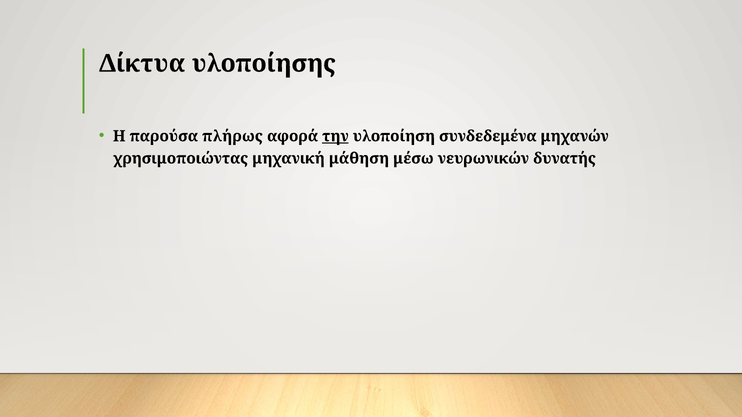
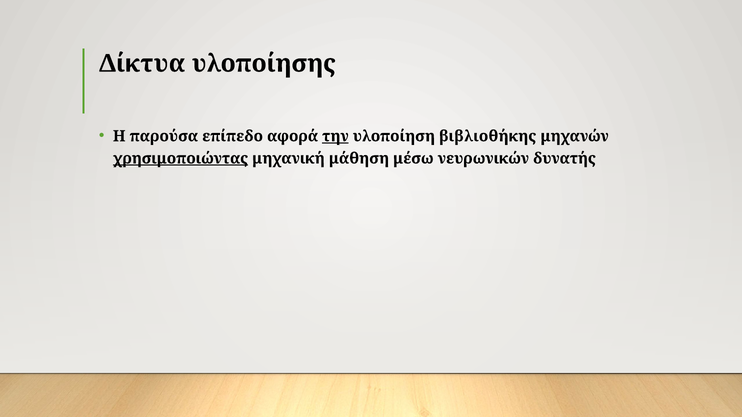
πλήρως: πλήρως -> επίπεδο (233, 136)
συνδεδεμένα: συνδεδεμένα -> βιβλιοθήκης (488, 136)
χρησιμοποιώντας underline: none -> present (181, 159)
